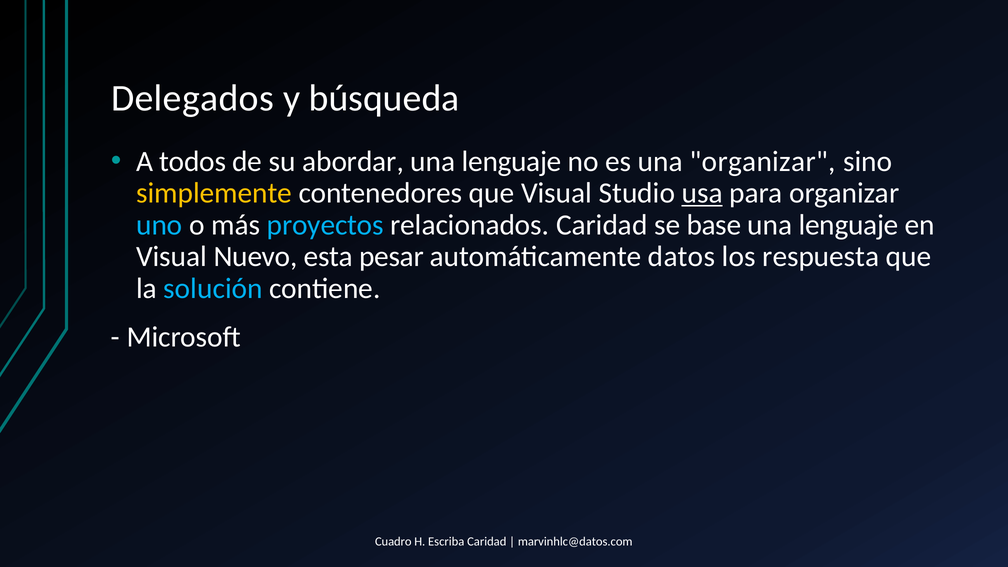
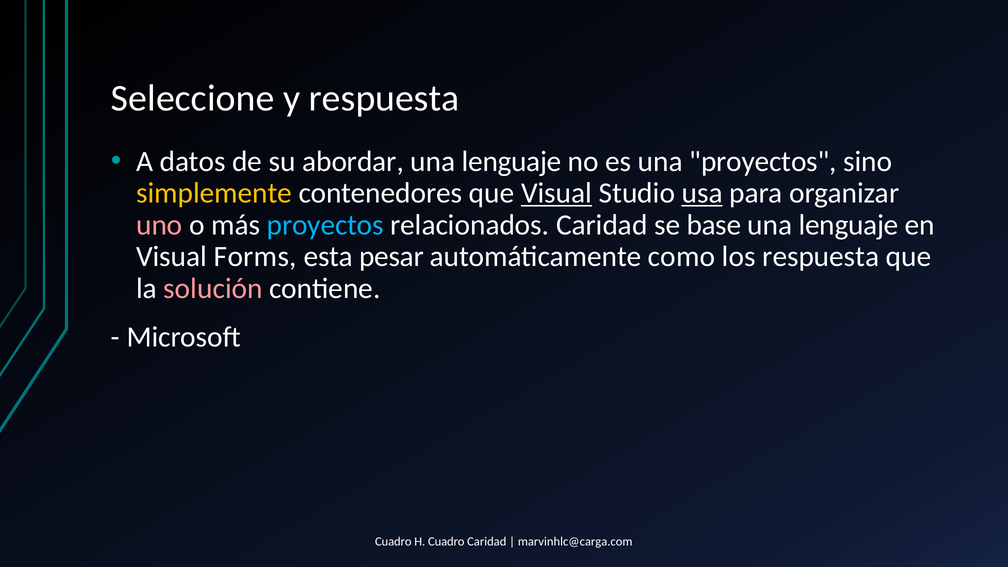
Delegados: Delegados -> Seleccione (193, 98)
y búsqueda: búsqueda -> respuesta (384, 98)
todos: todos -> datos (193, 161)
una organizar: organizar -> proyectos (763, 161)
Visual underline: none -> present (557, 193)
uno colour: light blue -> pink (159, 225)
Nuevo: Nuevo -> Forms (255, 257)
datos: datos -> como (682, 257)
solución colour: light blue -> pink (213, 289)
H Escriba: Escriba -> Cuadro (446, 542)
marvinhlc@datos.com: marvinhlc@datos.com -> marvinhlc@carga.com (575, 542)
